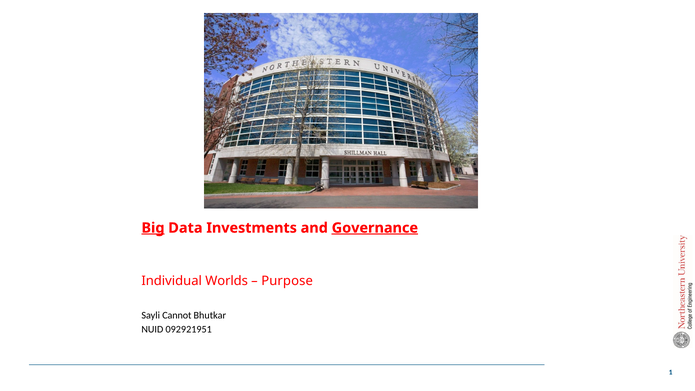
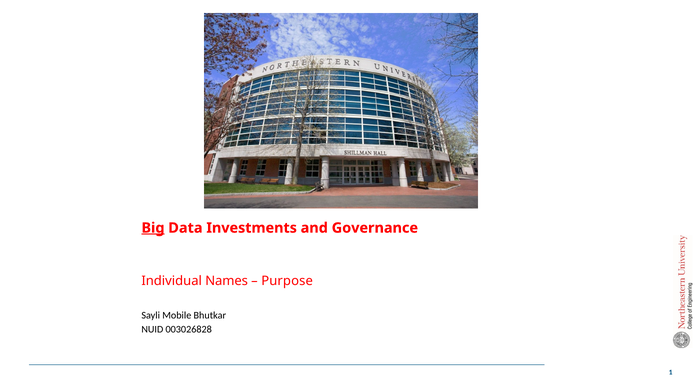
Governance underline: present -> none (375, 228)
Worlds: Worlds -> Names (227, 281)
Cannot: Cannot -> Mobile (177, 315)
092921951: 092921951 -> 003026828 (189, 330)
